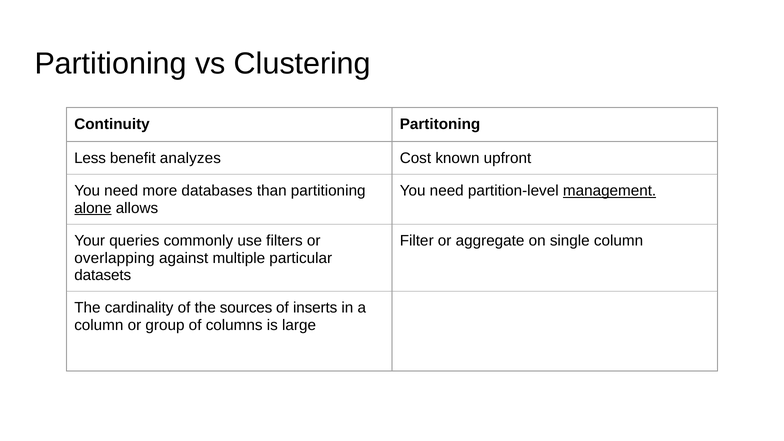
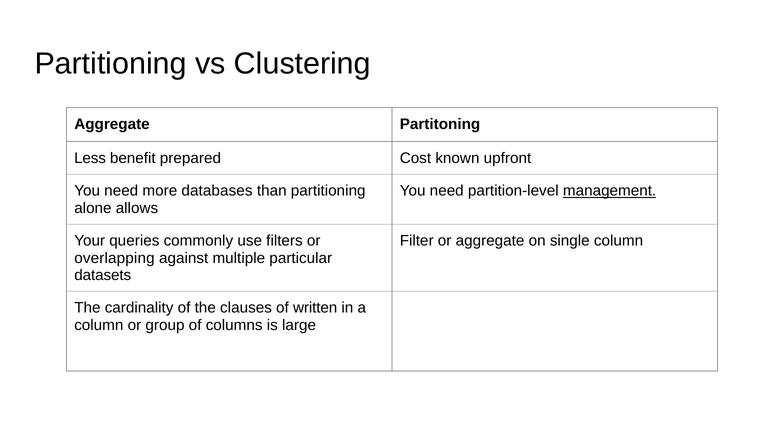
Continuity: Continuity -> Aggregate (112, 124)
analyzes: analyzes -> prepared (190, 158)
alone underline: present -> none (93, 208)
sources: sources -> clauses (246, 308)
inserts: inserts -> written (315, 308)
